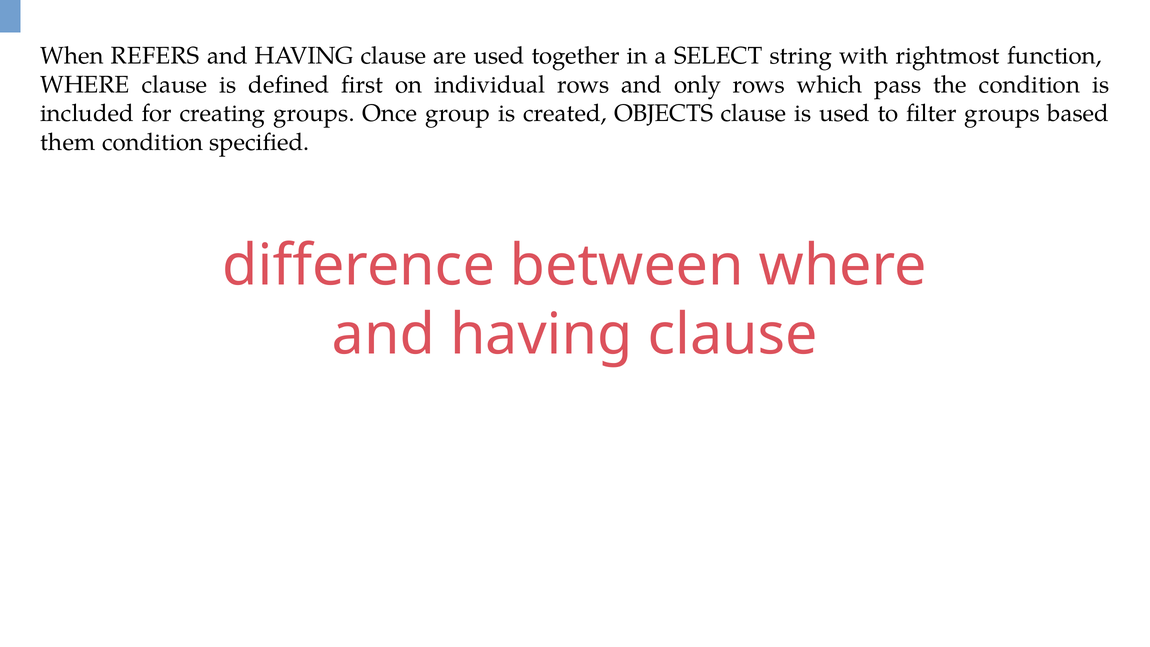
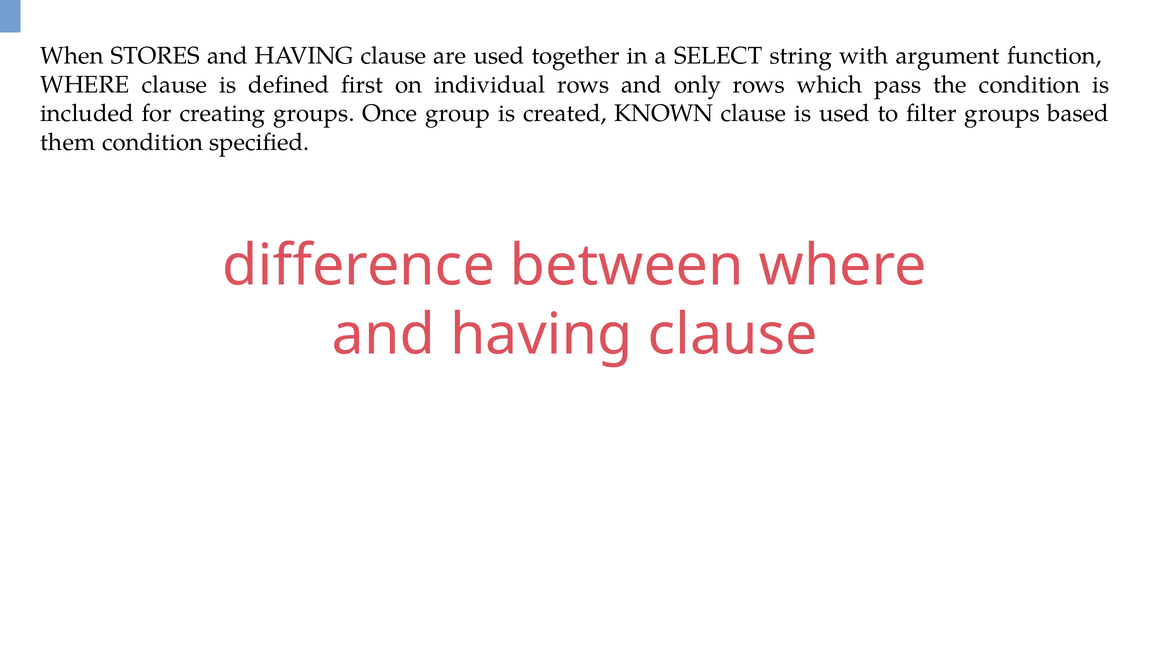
REFERS: REFERS -> STORES (155, 56)
rightmost: rightmost -> argument (948, 56)
OBJECTS: OBJECTS -> KNOWN (664, 113)
